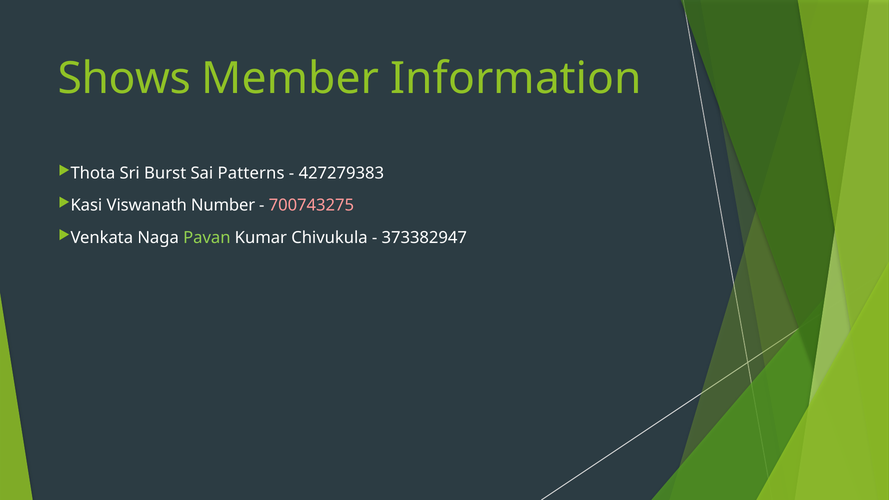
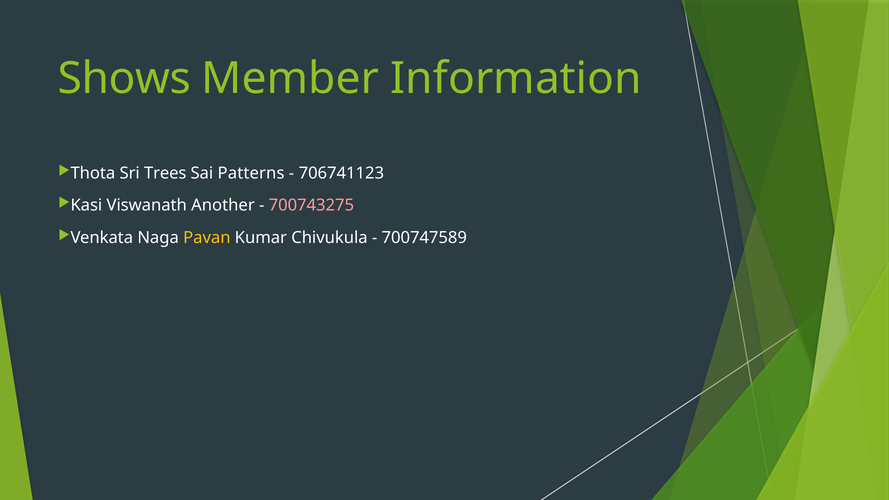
Burst: Burst -> Trees (165, 173)
427279383: 427279383 -> 706741123 (341, 173)
Number: Number -> Another (223, 205)
Pavan colour: light green -> yellow (207, 238)
373382947: 373382947 -> 700747589 (424, 238)
